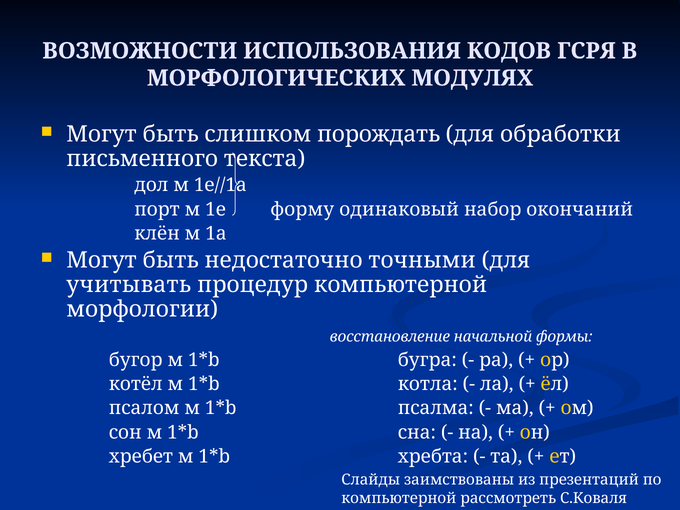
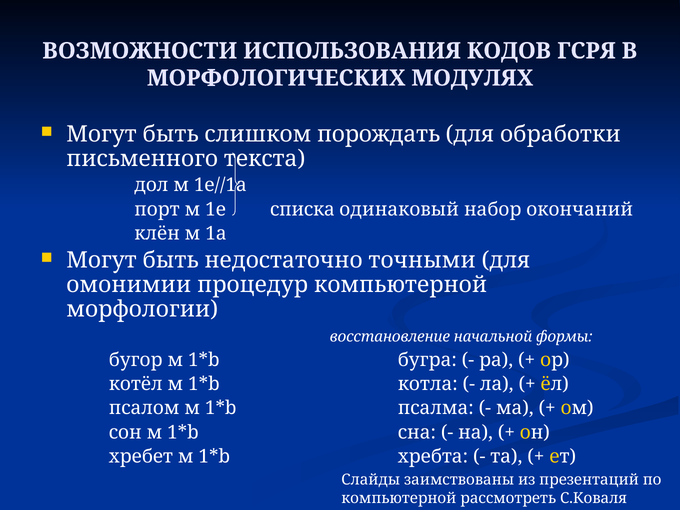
форму: форму -> списка (302, 209)
учитывать: учитывать -> омонимии (129, 285)
